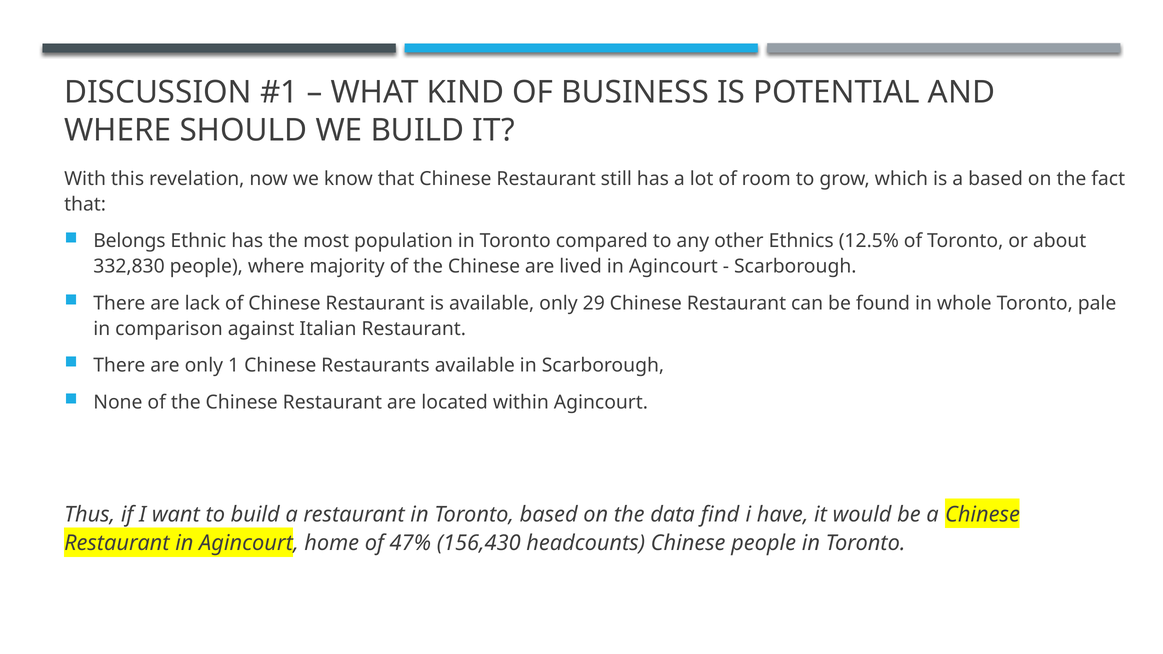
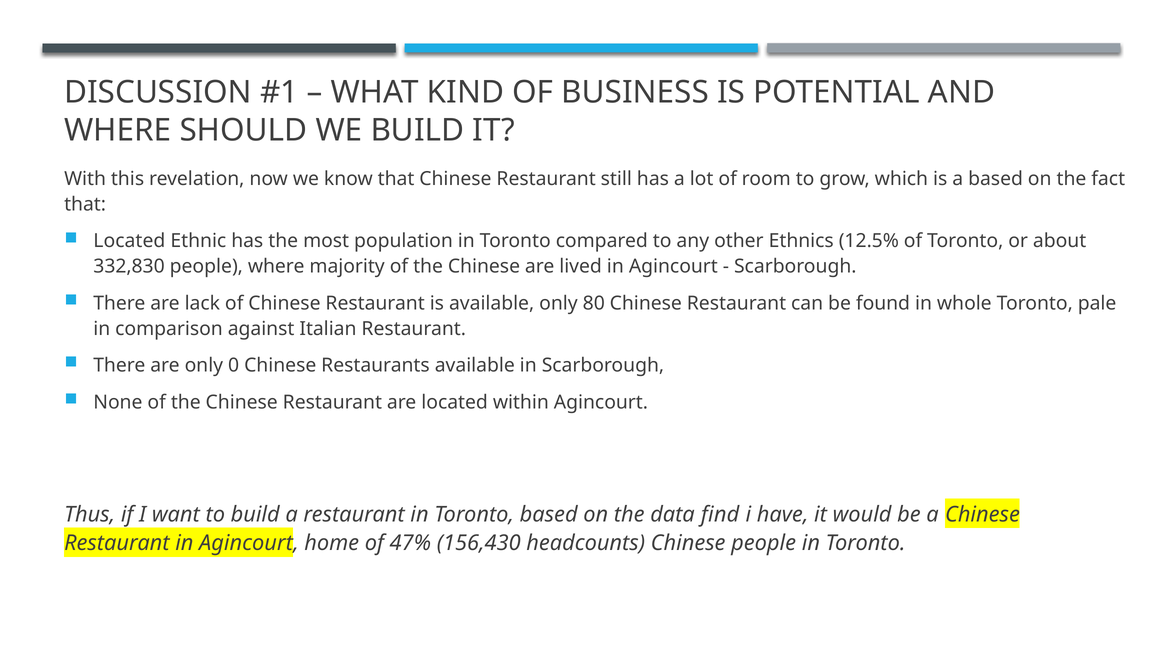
Belongs: Belongs -> Located (129, 241)
29: 29 -> 80 (594, 303)
1: 1 -> 0 (234, 366)
